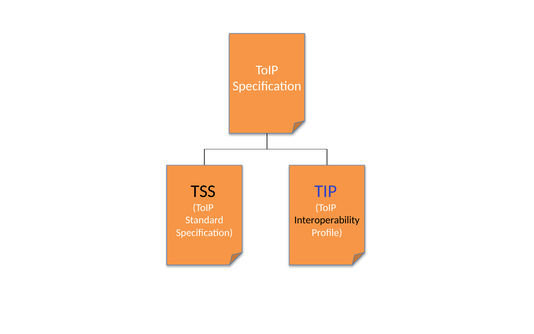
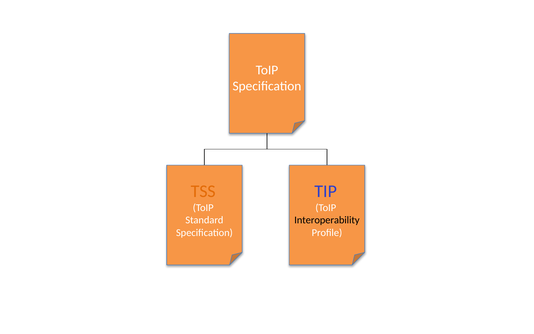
TSS colour: black -> orange (203, 191)
